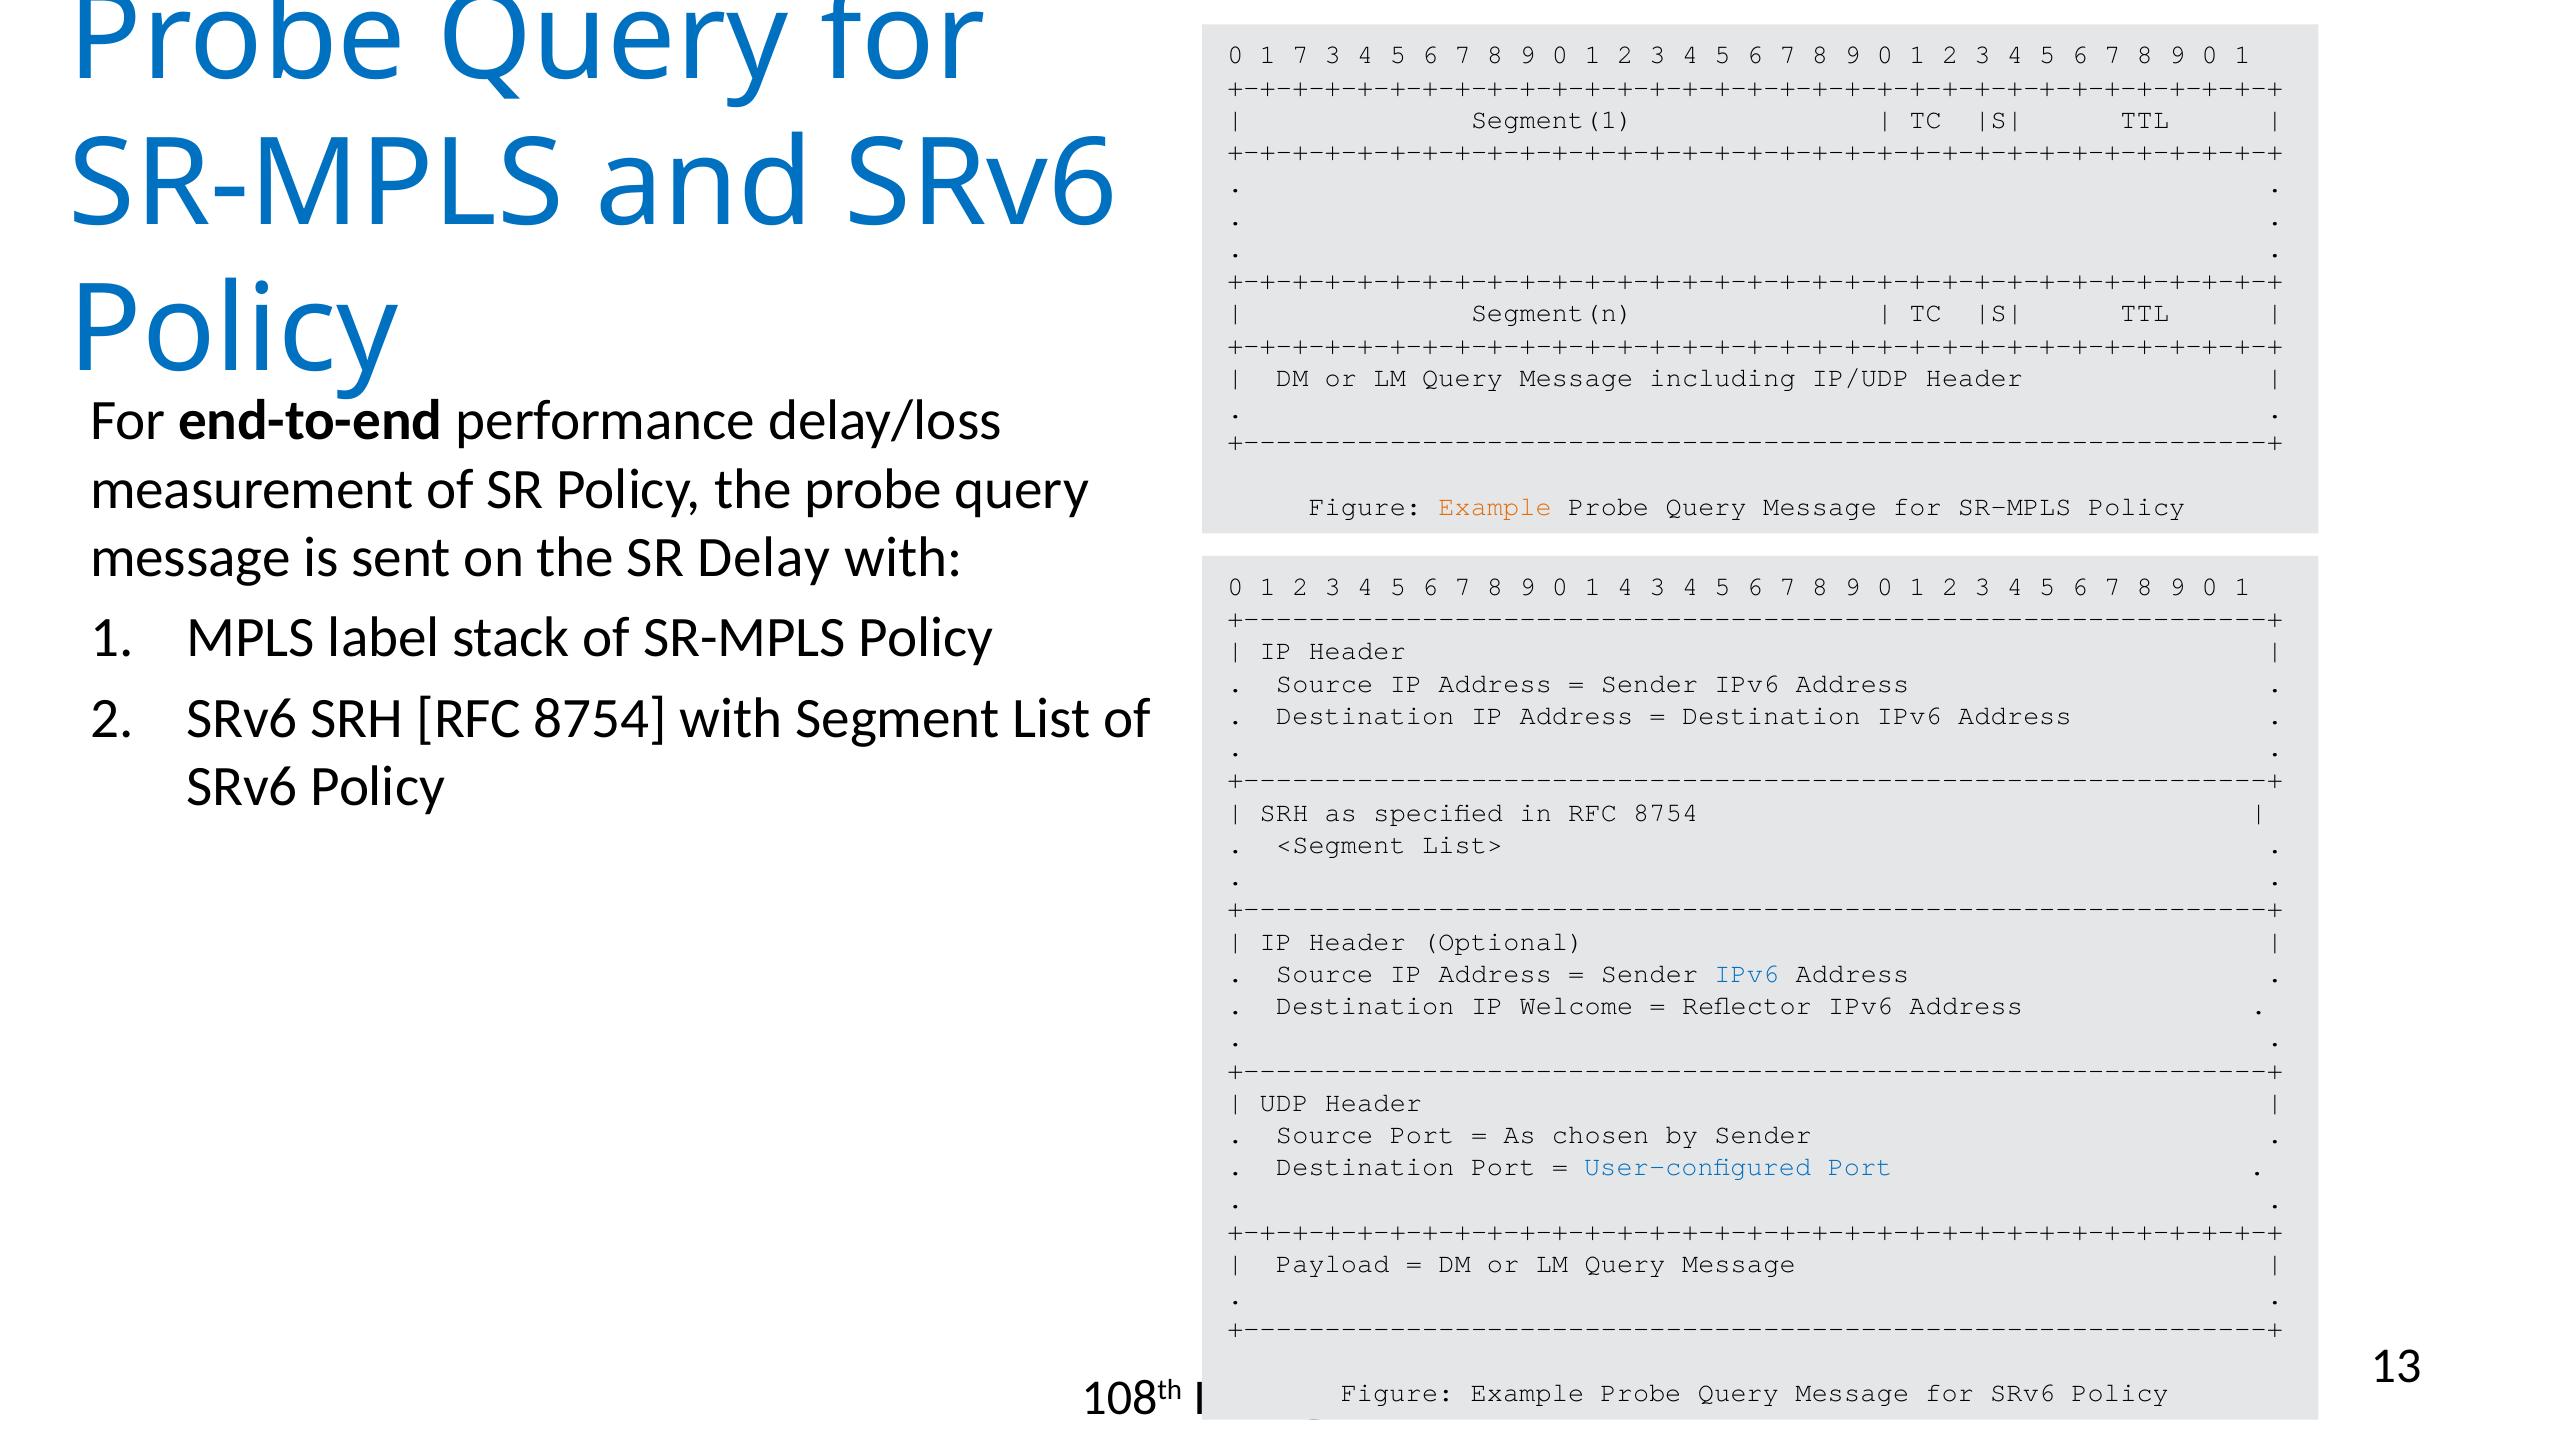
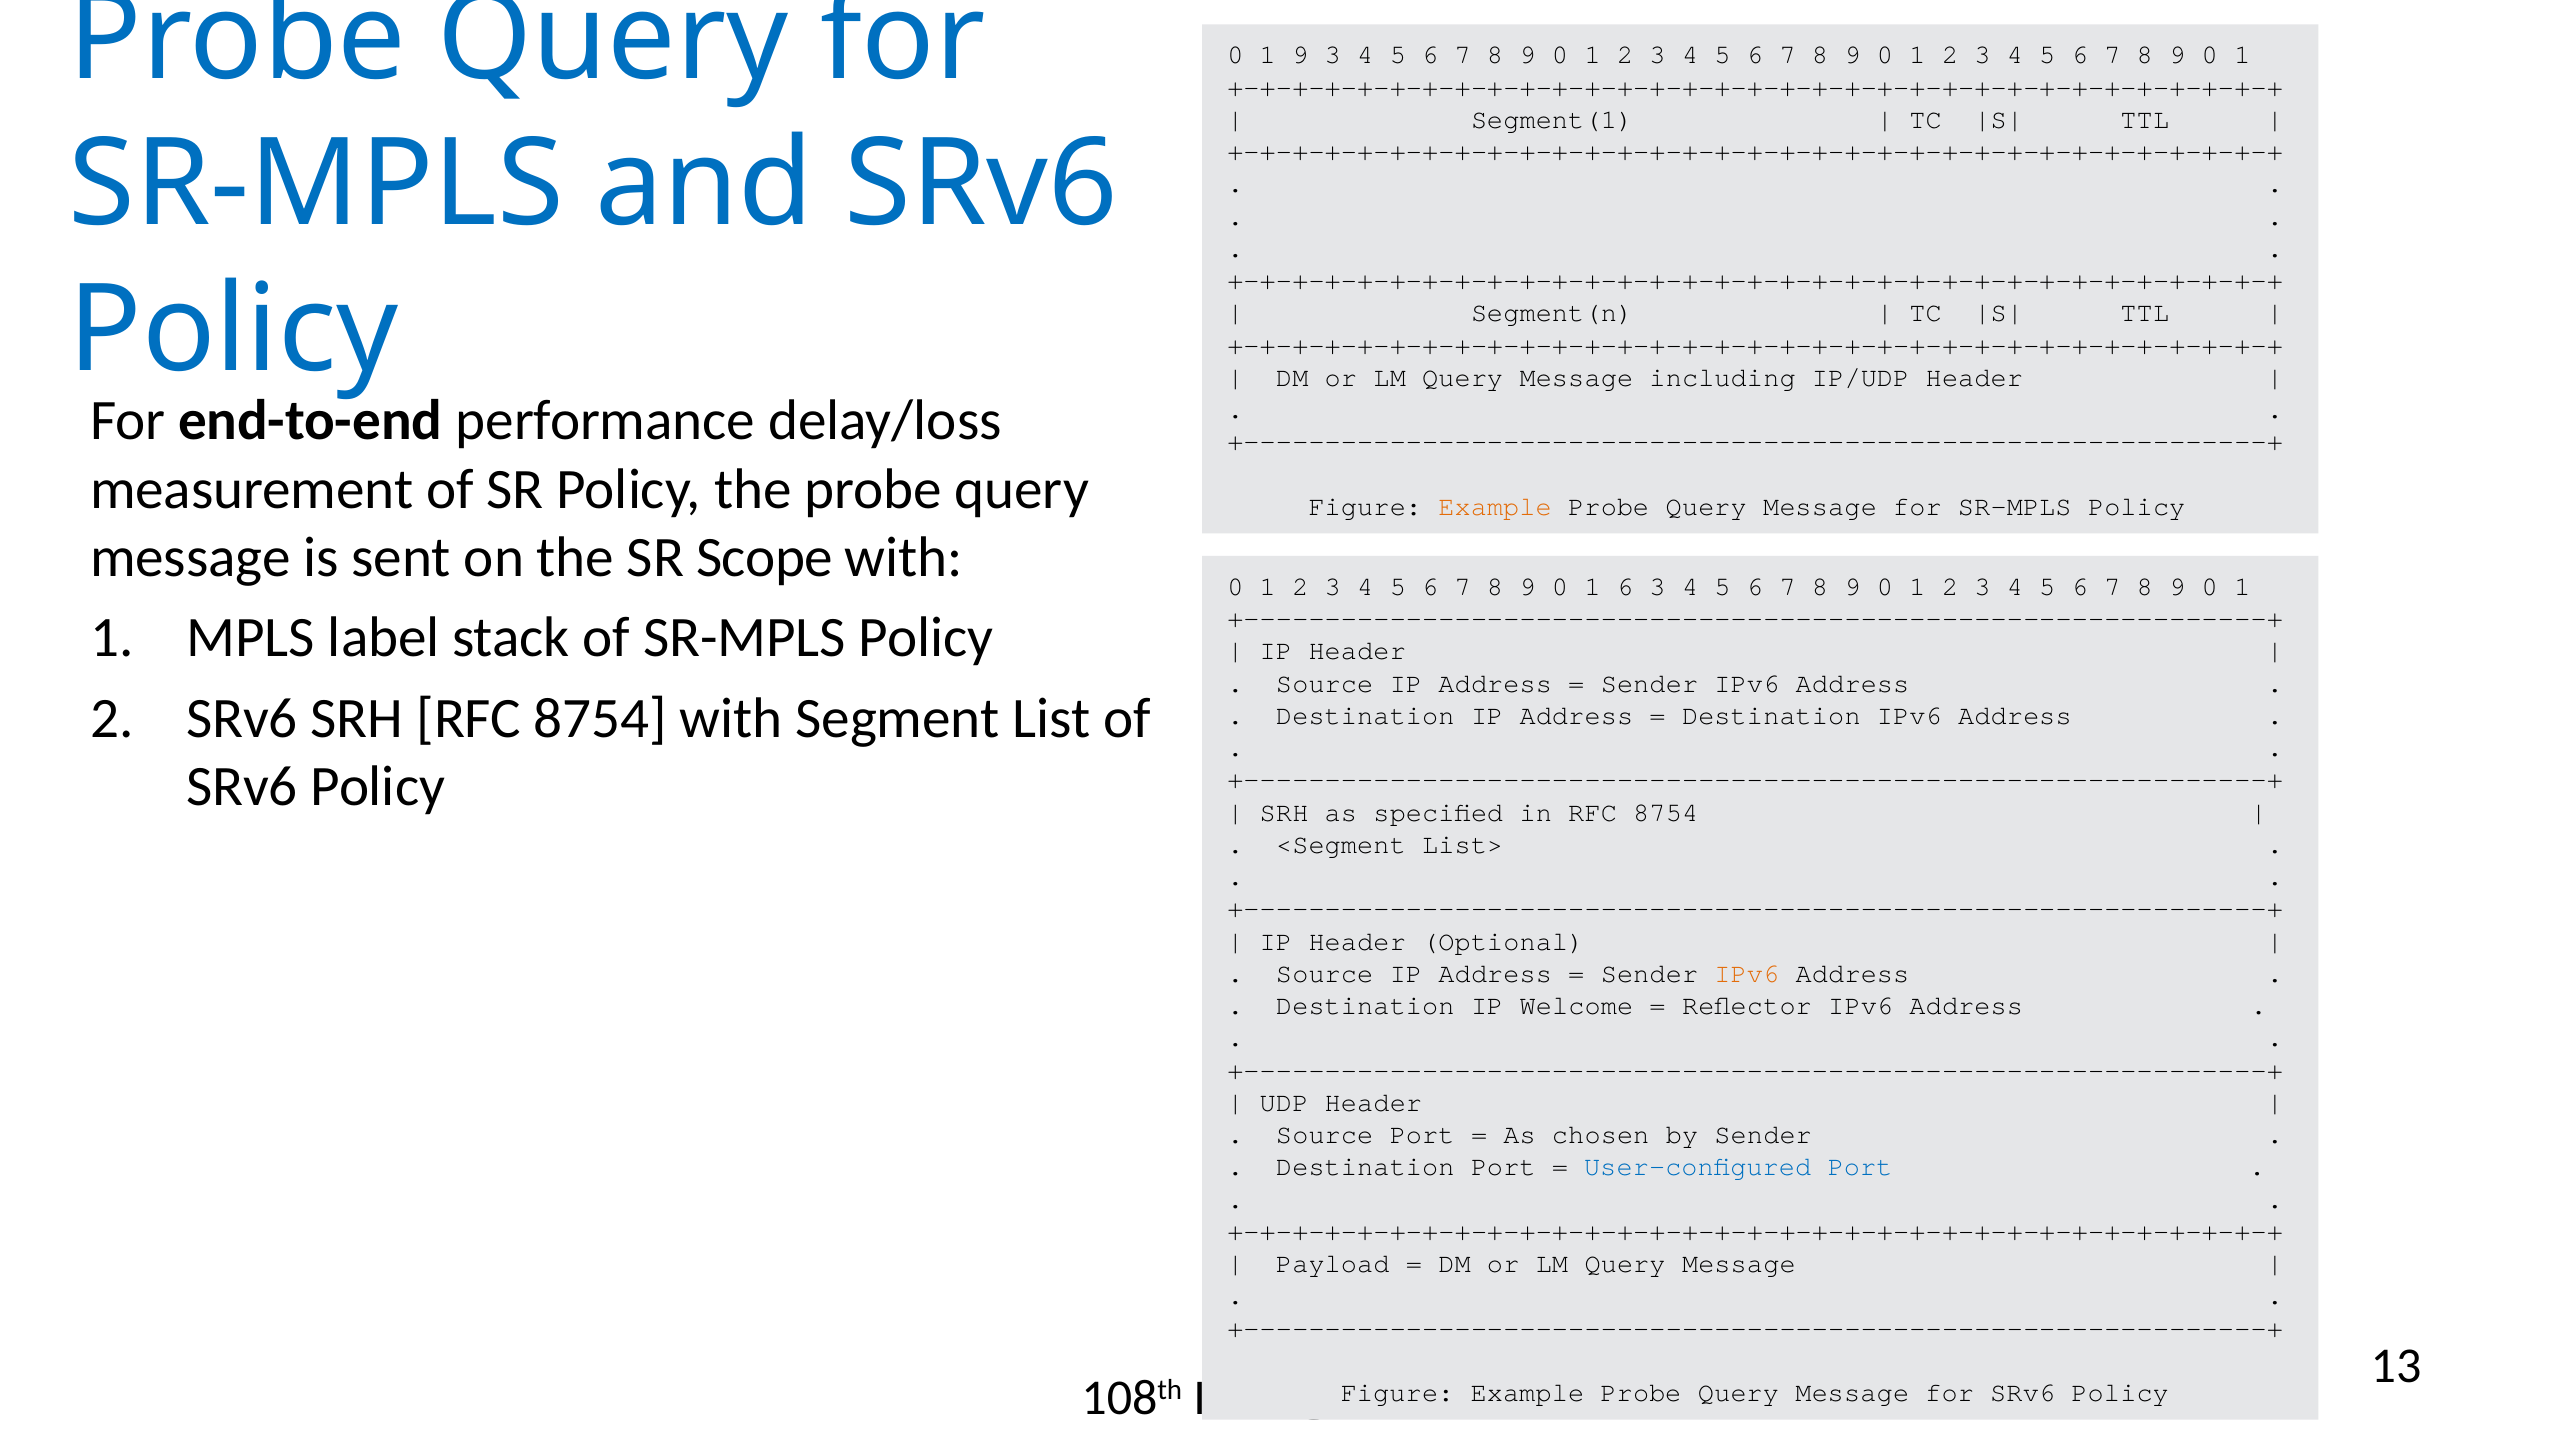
1 7: 7 -> 9 (1300, 55)
Delay: Delay -> Scope (765, 558)
1 4: 4 -> 6 (1625, 587)
IPv6 colour: blue -> orange (1747, 974)
